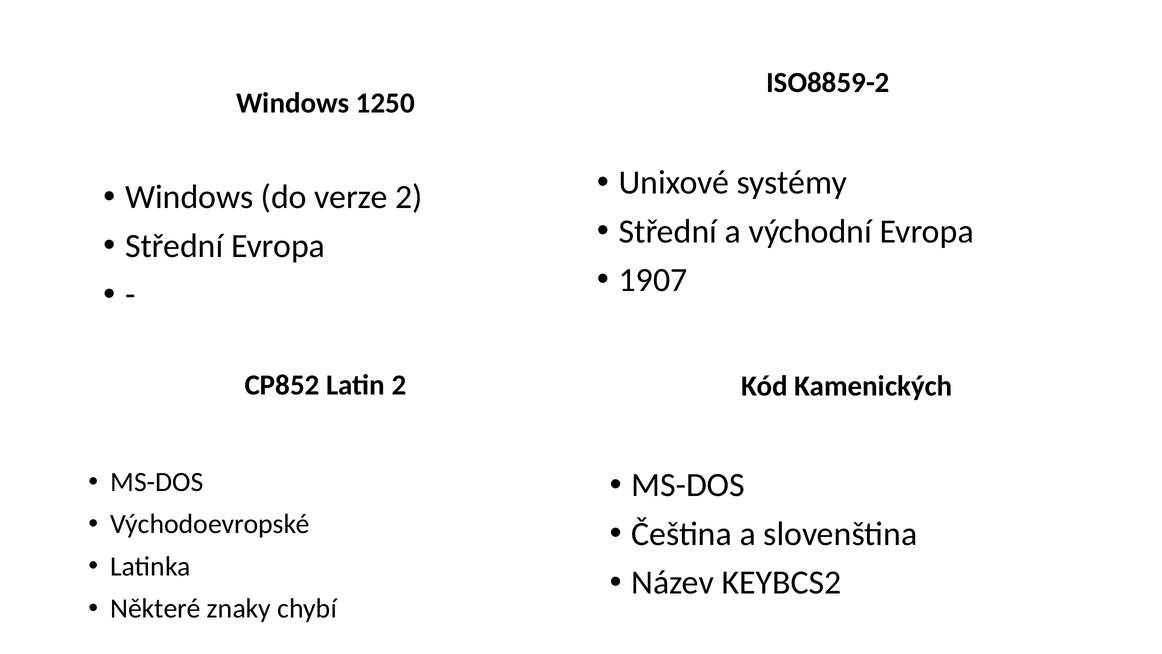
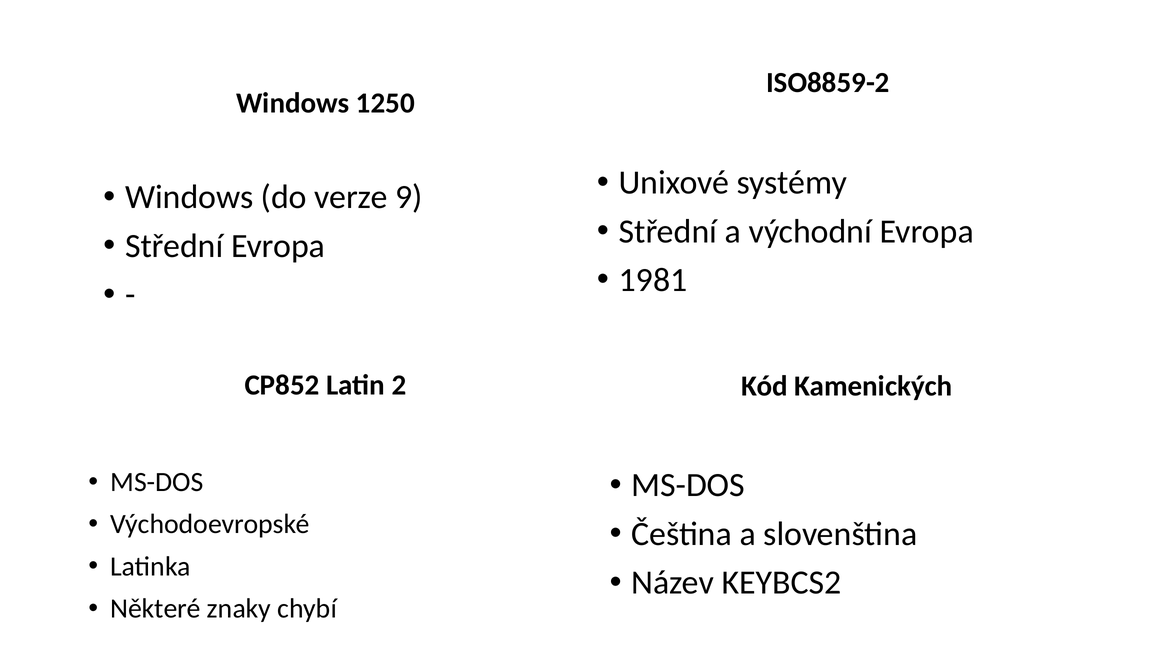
verze 2: 2 -> 9 (409, 197)
1907: 1907 -> 1981 (653, 280)
